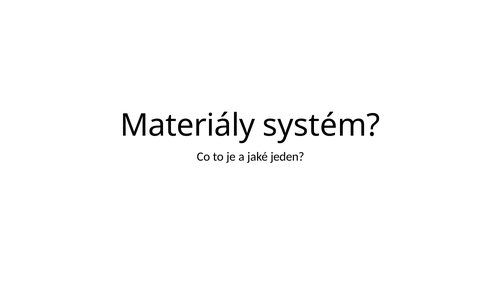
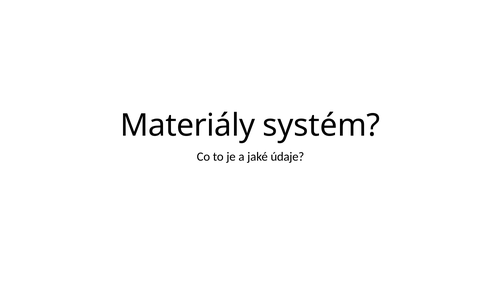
jeden: jeden -> údaje (287, 157)
